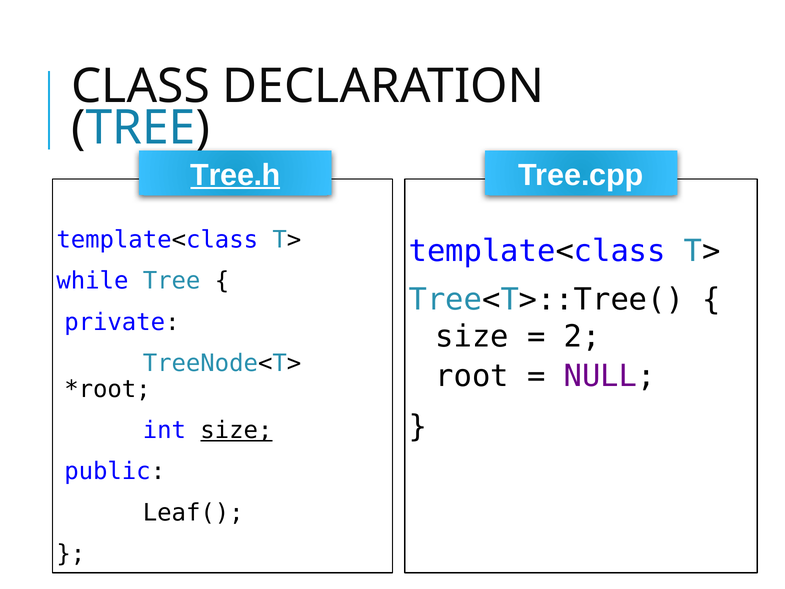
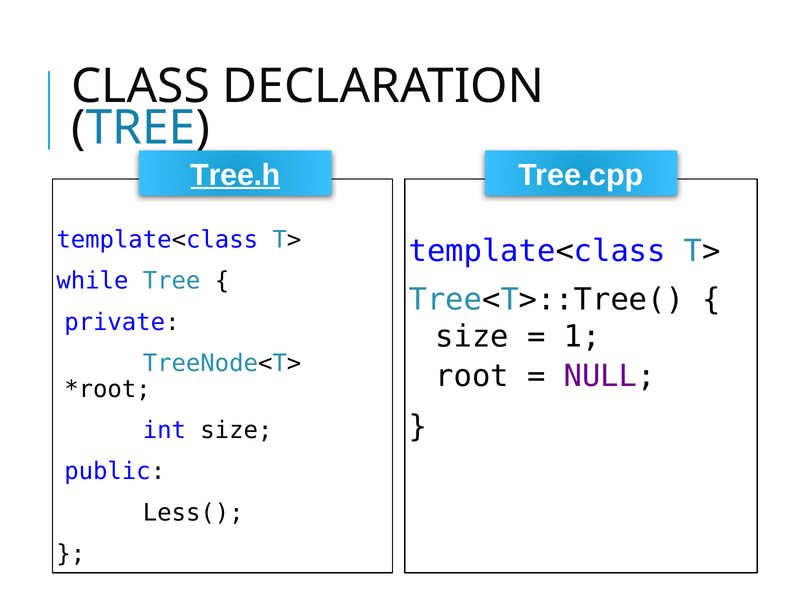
2: 2 -> 1 (582, 337)
size underline: present -> none (236, 430)
Leaf(: Leaf( -> Less( (193, 512)
